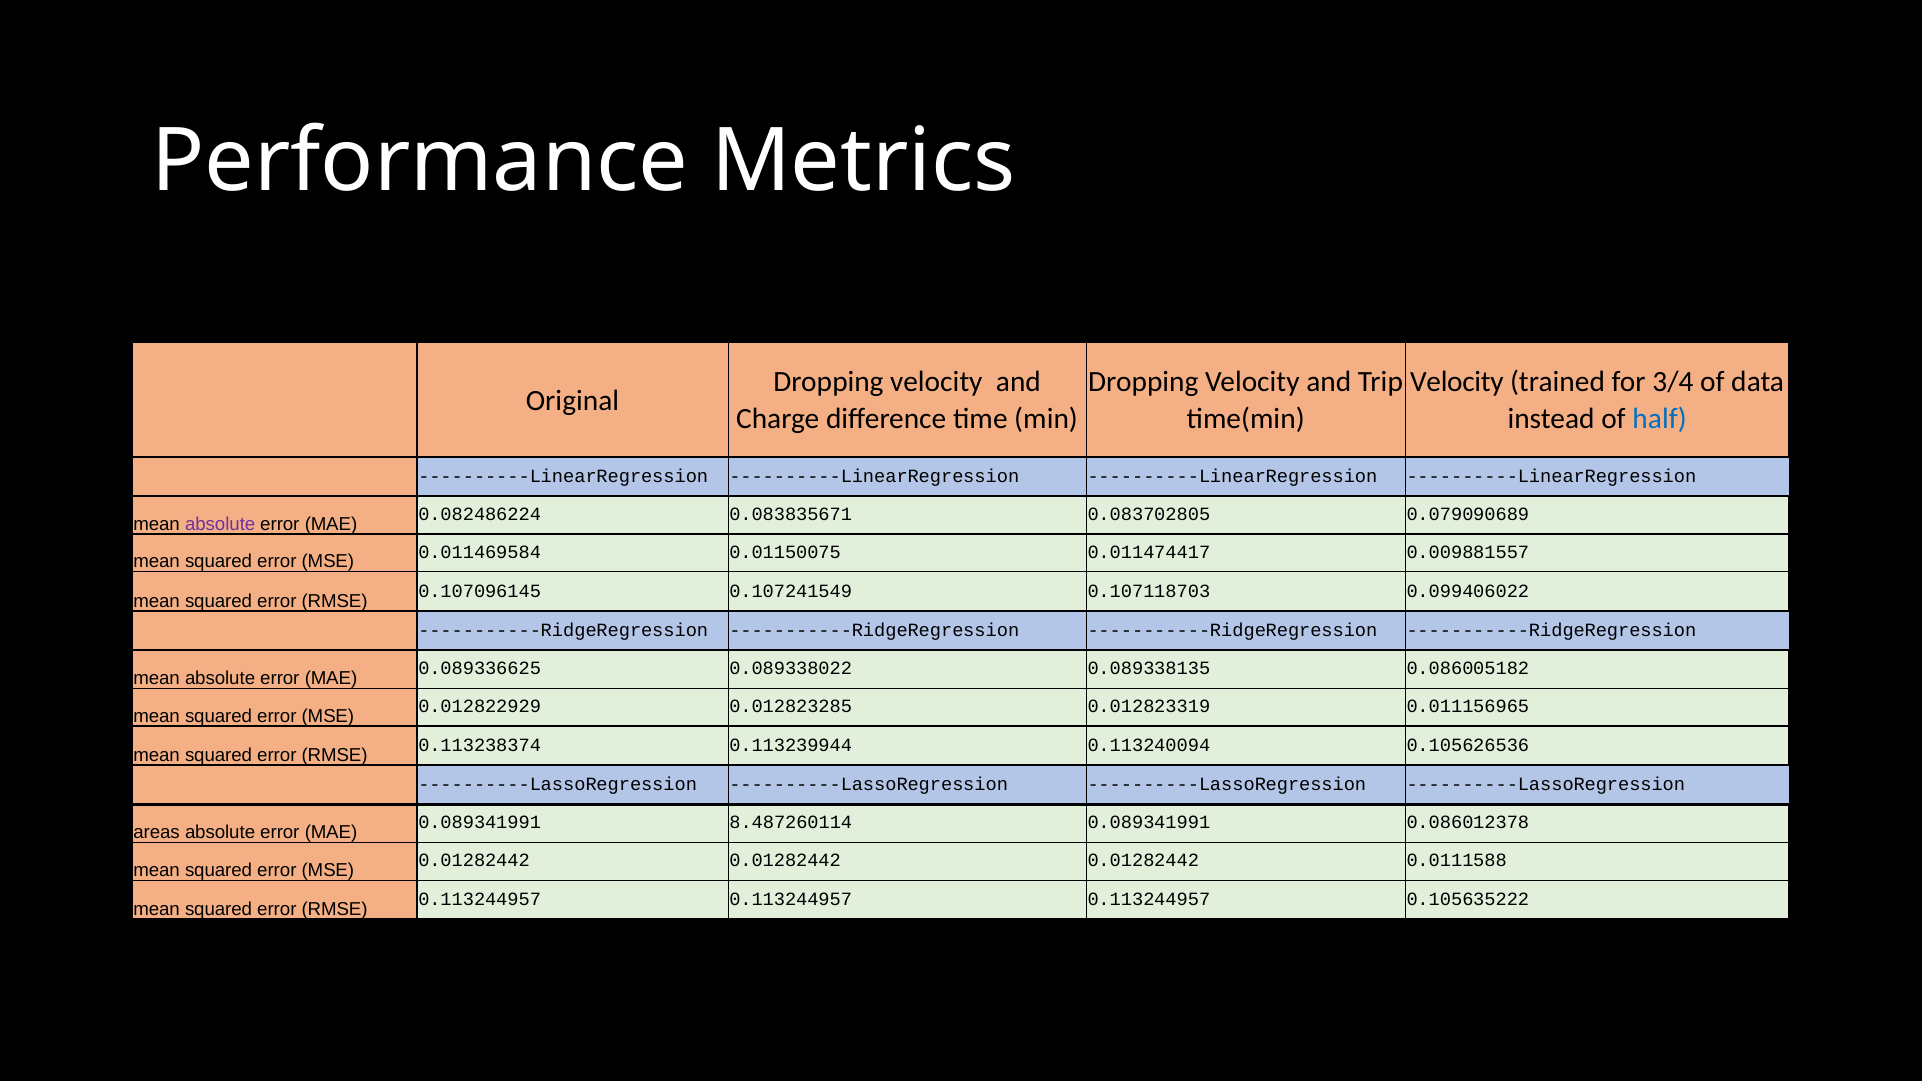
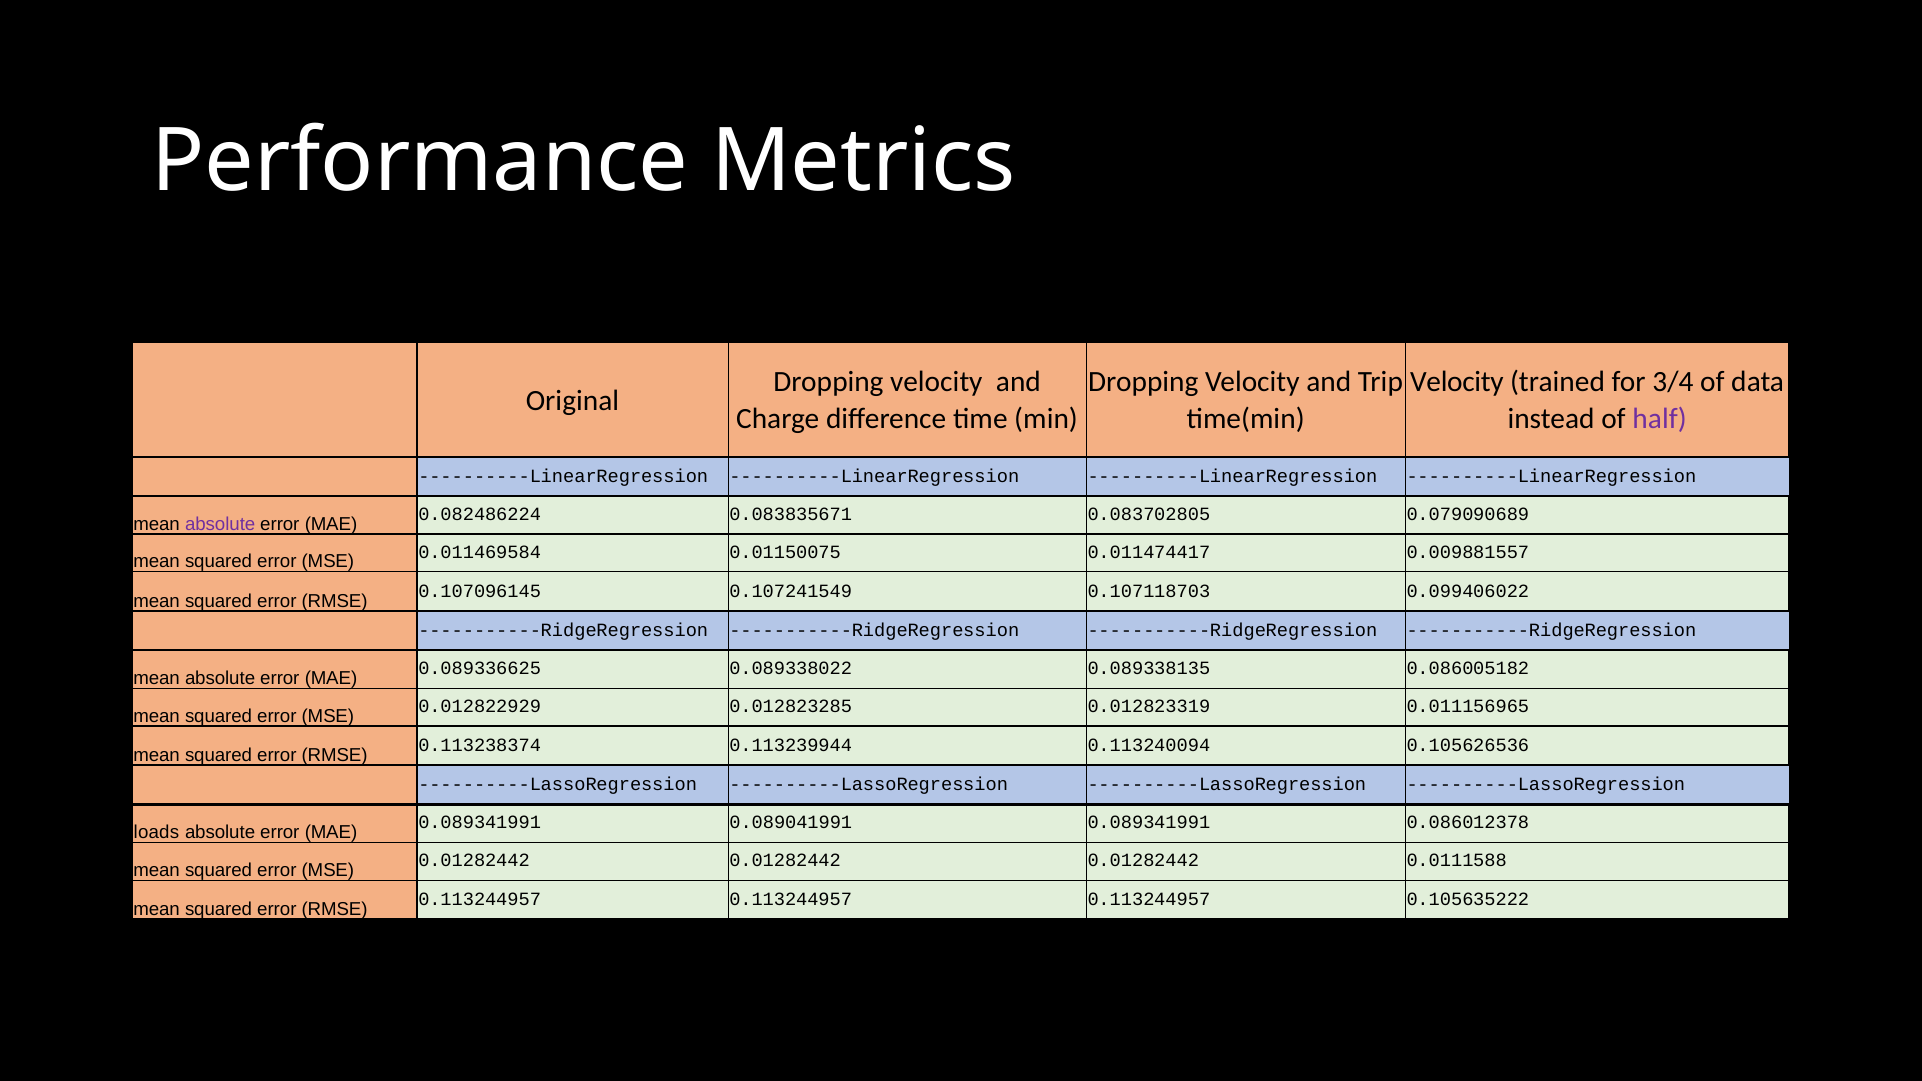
half colour: blue -> purple (1660, 419)
areas: areas -> loads (156, 832)
8.487260114: 8.487260114 -> 0.089041991 (791, 823)
